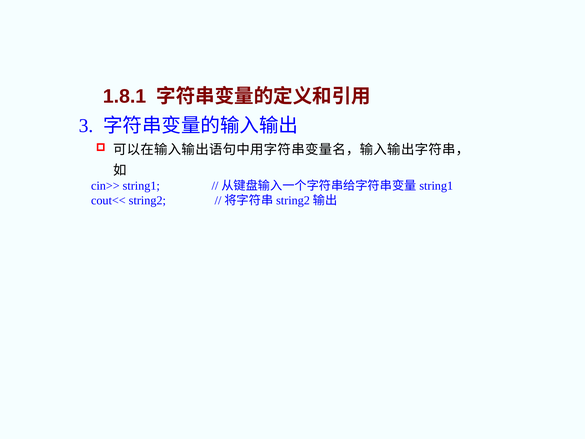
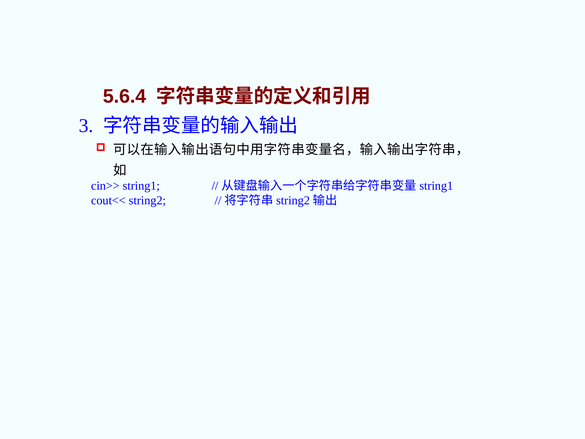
1.8.1: 1.8.1 -> 5.6.4 (125, 96)
